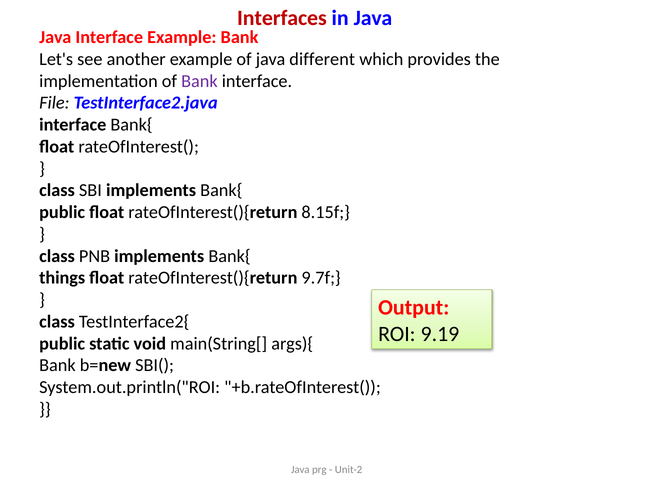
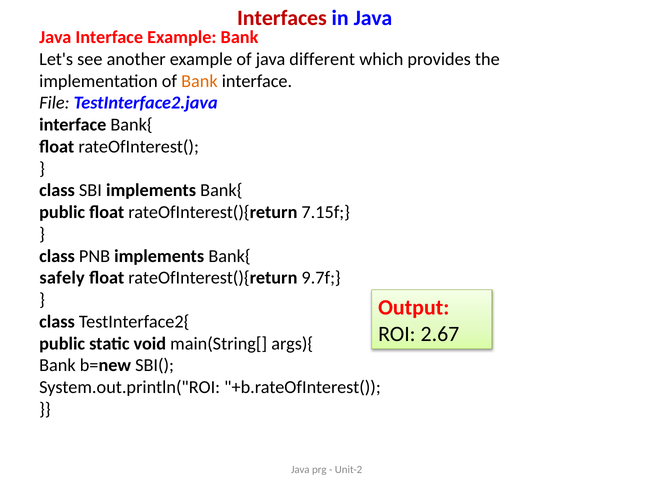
Bank colour: purple -> orange (199, 81)
8.15f: 8.15f -> 7.15f (326, 212)
things: things -> safely (62, 278)
9.19: 9.19 -> 2.67 (440, 334)
